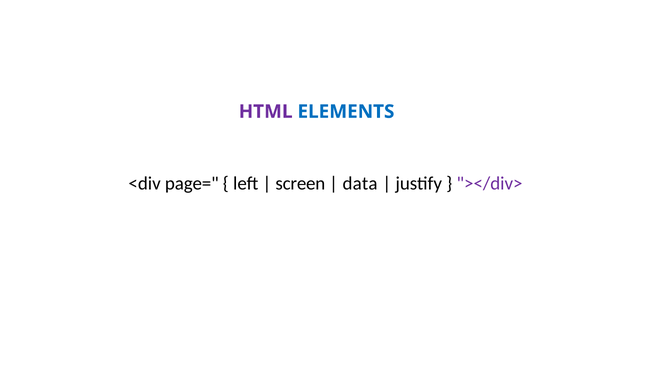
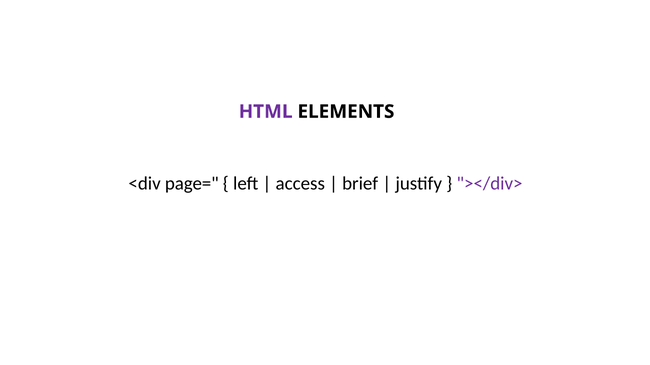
ELEMENTS colour: blue -> black (346, 112)
screen: screen -> access (300, 184)
data: data -> brief (360, 184)
